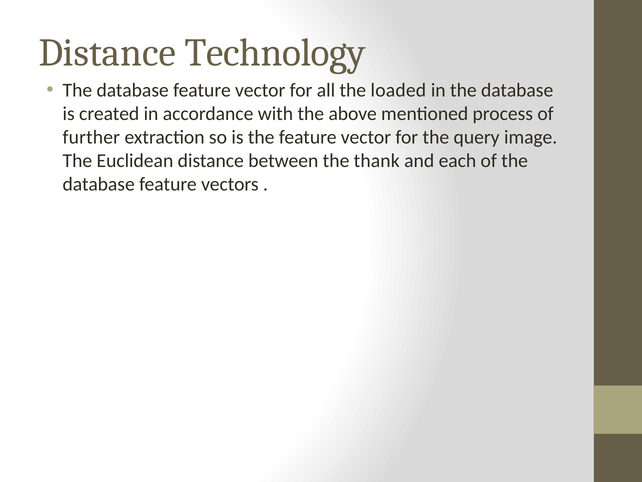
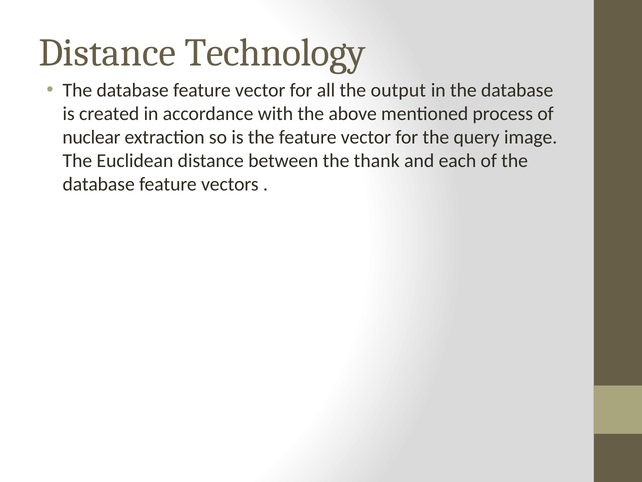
loaded: loaded -> output (398, 90)
further: further -> nuclear (91, 137)
